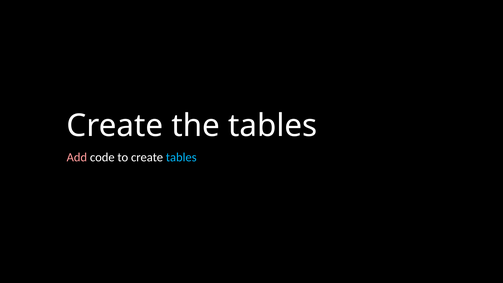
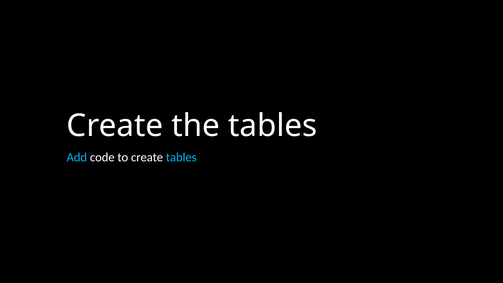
Add colour: pink -> light blue (77, 157)
